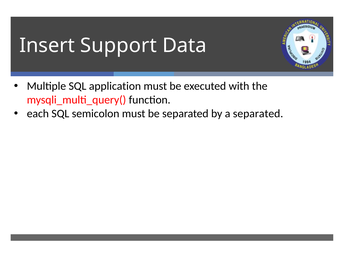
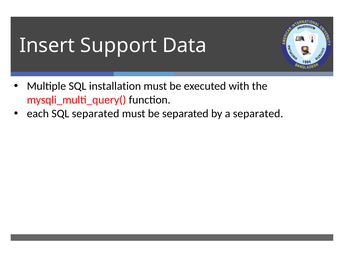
application: application -> installation (115, 86)
SQL semicolon: semicolon -> separated (96, 114)
